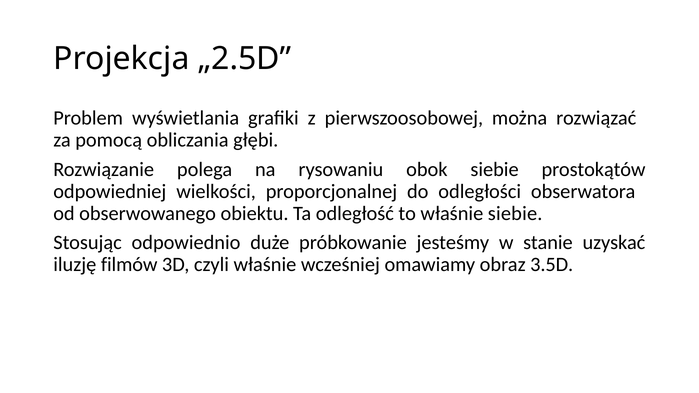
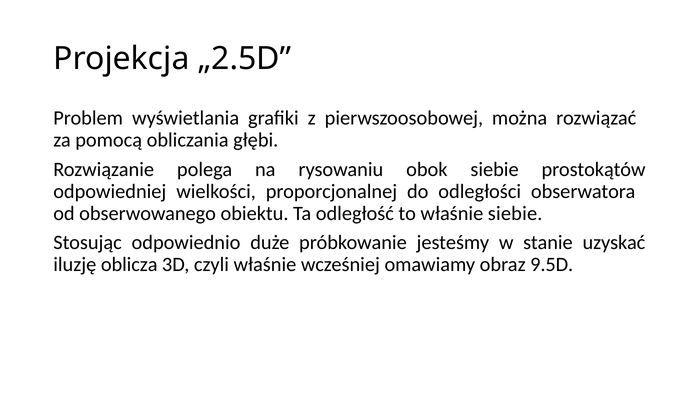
filmów: filmów -> oblicza (129, 265)
3.5D: 3.5D -> 9.5D (552, 265)
